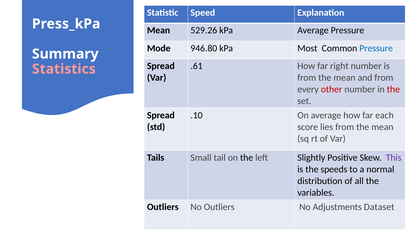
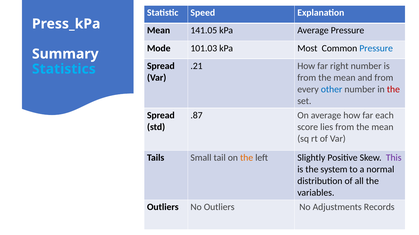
529.26: 529.26 -> 141.05 (204, 31)
946.80: 946.80 -> 101.03 (204, 48)
.61: .61 -> .21 (197, 66)
Statistics colour: pink -> light blue (64, 69)
other colour: red -> blue (332, 90)
.10: .10 -> .87 (197, 116)
the colour: black -> orange (247, 158)
speeds: speeds -> system (334, 170)
Dataset: Dataset -> Records (379, 208)
